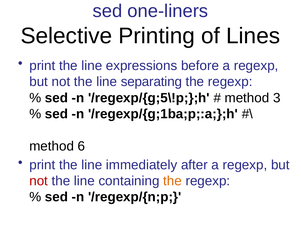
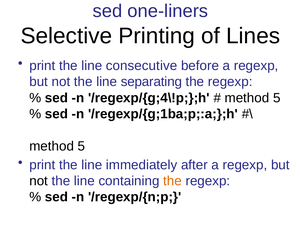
expressions: expressions -> consecutive (142, 66)
/regexp/{g;5\!p;};h: /regexp/{g;5\!p;};h -> /regexp/{g;4\!p;};h (149, 98)
3: 3 -> 5 (277, 98)
6: 6 -> 5 (81, 146)
not colour: red -> black (39, 181)
